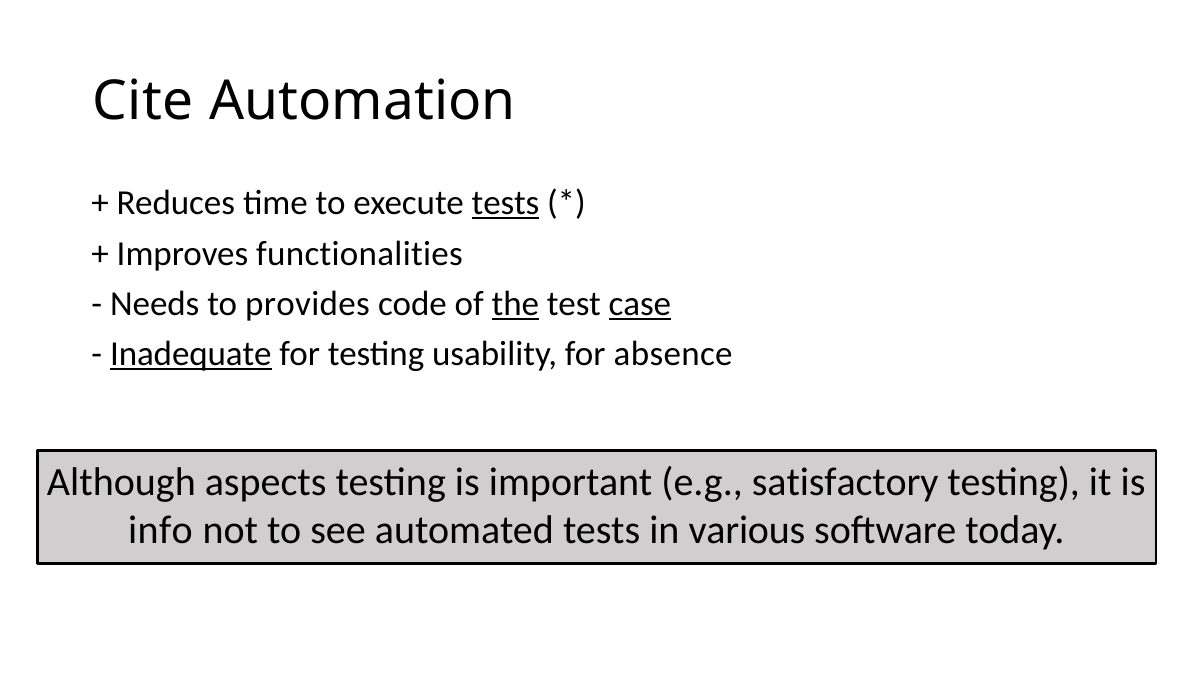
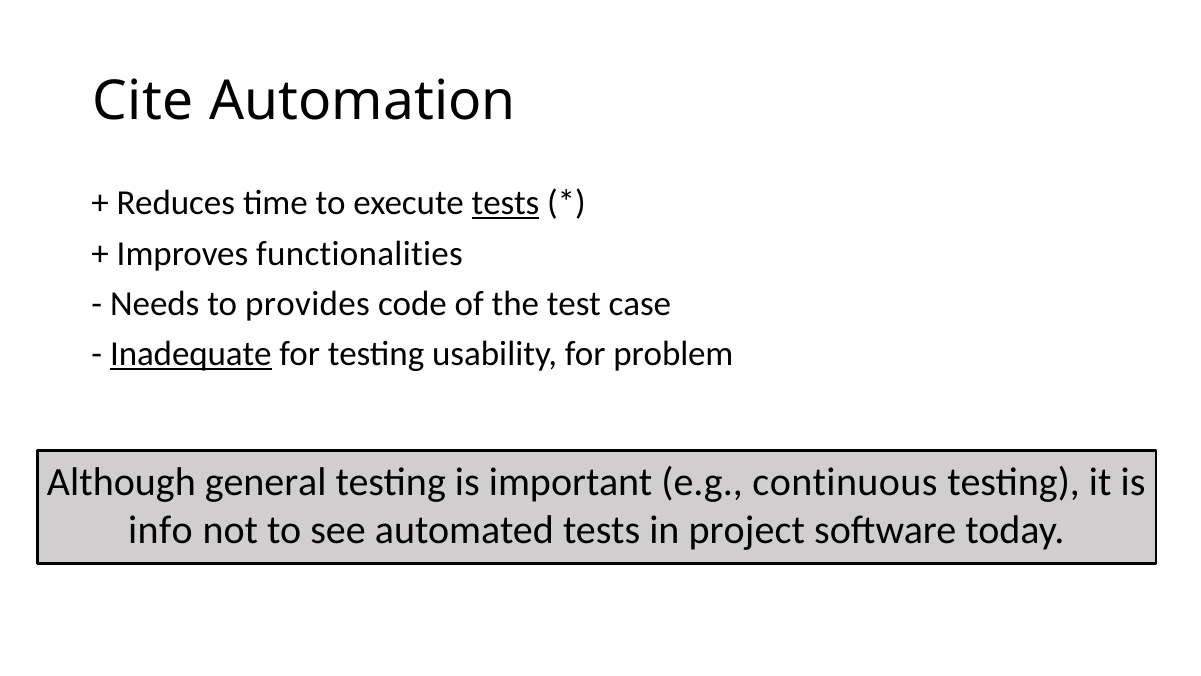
the underline: present -> none (515, 304)
case underline: present -> none (640, 304)
absence: absence -> problem (673, 354)
aspects: aspects -> general (266, 482)
satisfactory: satisfactory -> continuous (845, 482)
various: various -> project (747, 530)
